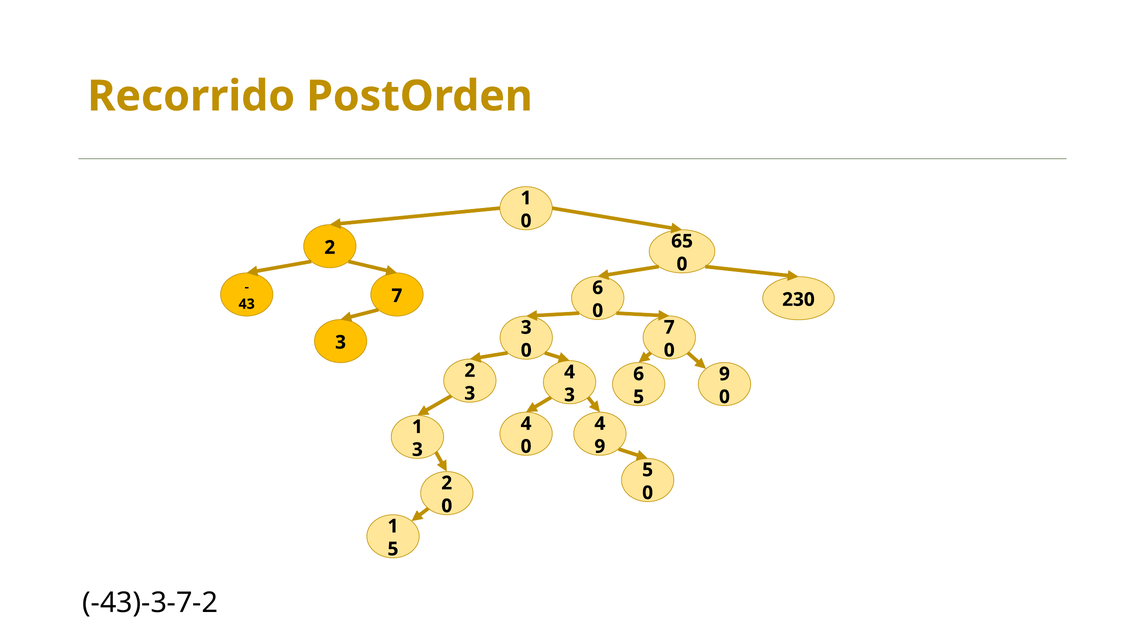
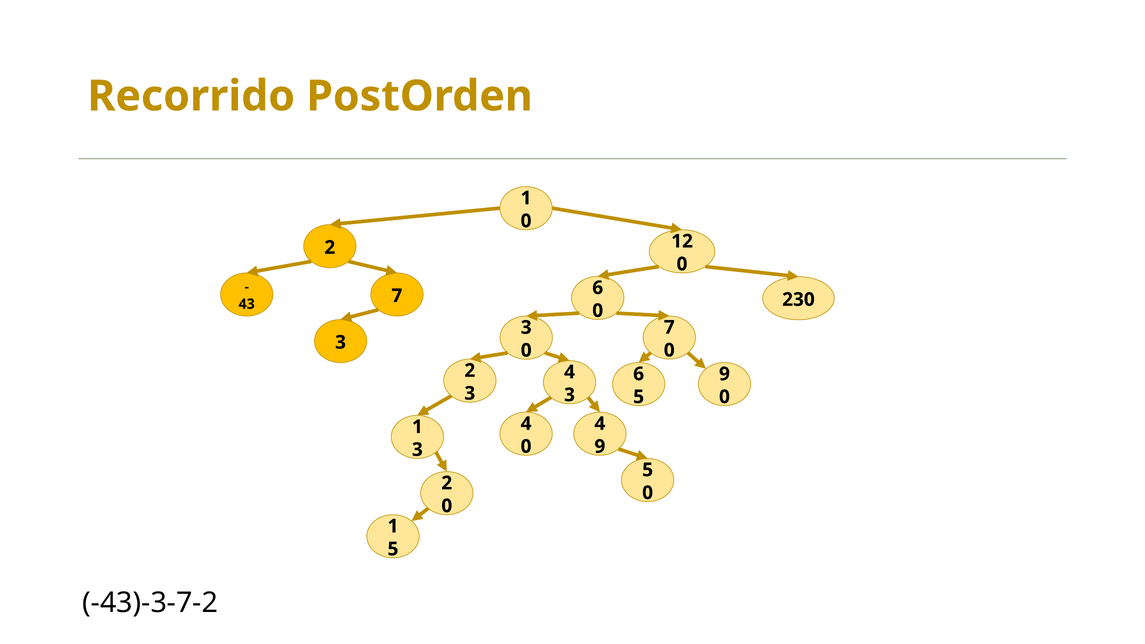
65: 65 -> 12 (682, 241)
